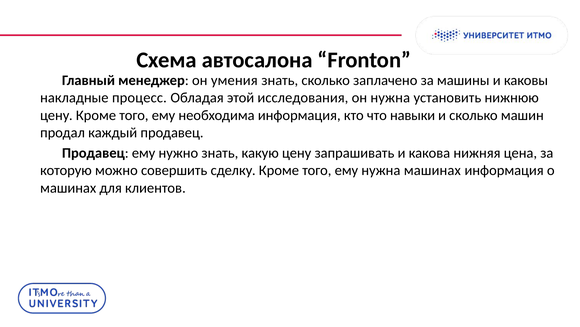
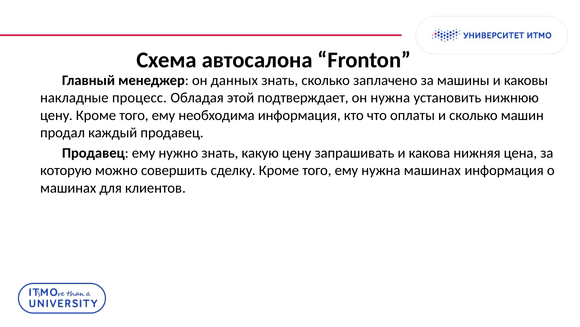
умения: умения -> данных (234, 80)
исследования: исследования -> подтверждает (303, 98)
навыки: навыки -> оплаты (413, 115)
